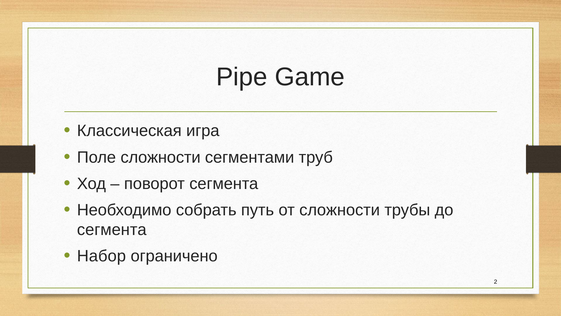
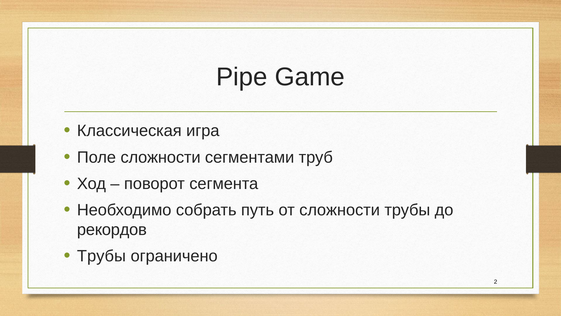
сегмента: сегмента -> рекордов (112, 229)
Набор: Набор -> Трубы (101, 256)
